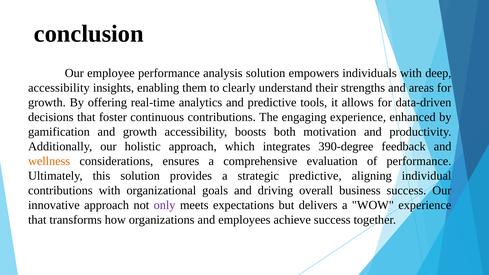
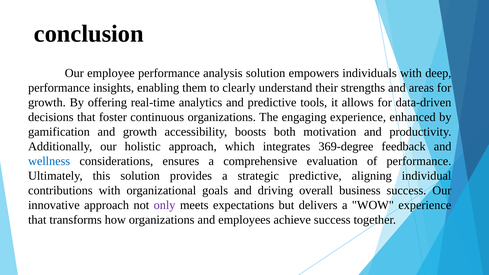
accessibility: accessibility -> performance (59, 88)
continuous contributions: contributions -> organizations (222, 117)
390-degree: 390-degree -> 369-degree (346, 147)
wellness colour: orange -> blue (49, 161)
